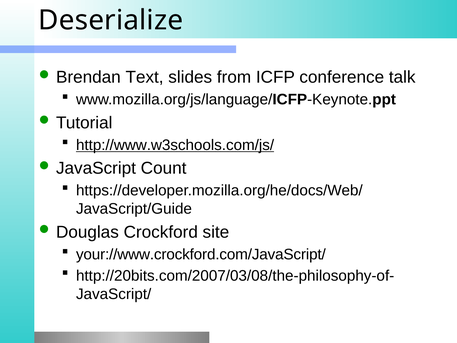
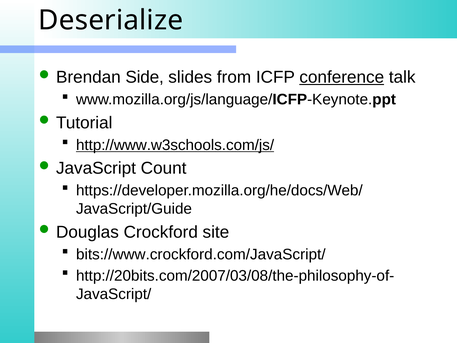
Text: Text -> Side (145, 77)
conference underline: none -> present (342, 77)
your://www.crockford.com/JavaScript/: your://www.crockford.com/JavaScript/ -> bits://www.crockford.com/JavaScript/ (201, 254)
